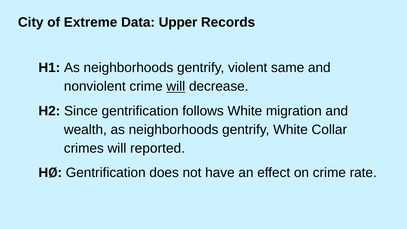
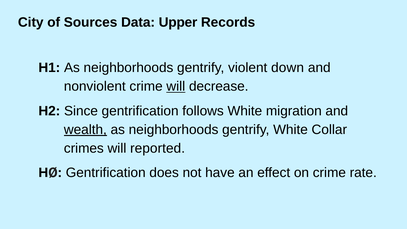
Extreme: Extreme -> Sources (91, 22)
same: same -> down (288, 68)
wealth underline: none -> present (85, 130)
